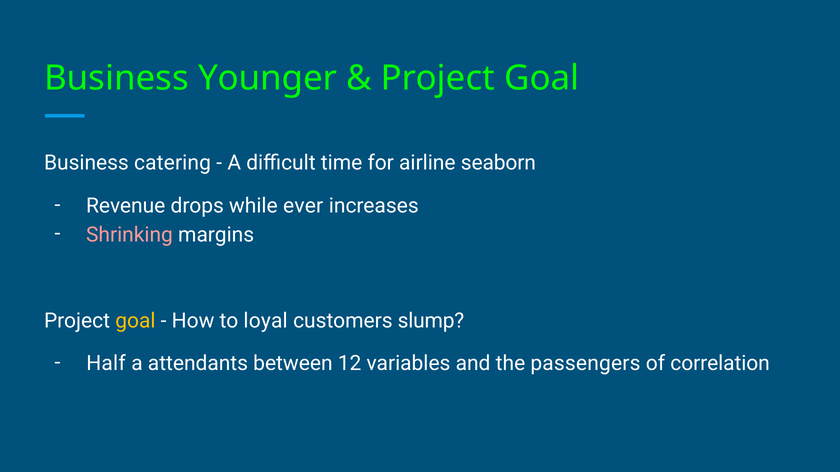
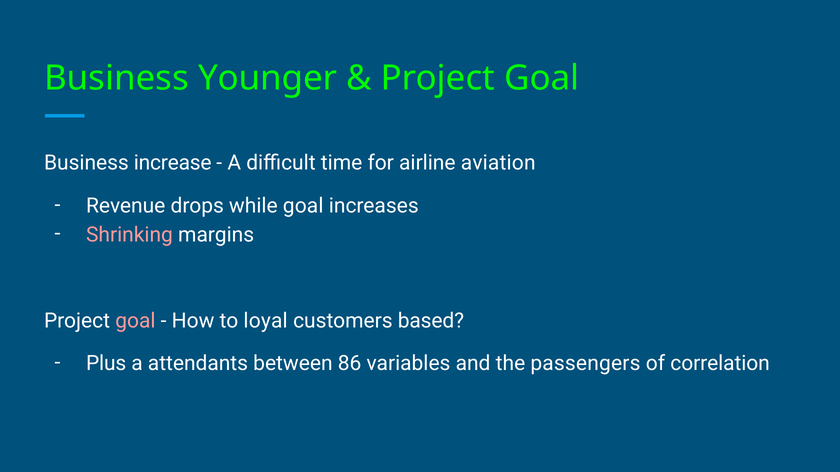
catering: catering -> increase (173, 163)
seaborn: seaborn -> aviation (498, 163)
while ever: ever -> goal (303, 206)
goal colour: yellow -> pink (135, 321)
slump: slump -> based (431, 321)
Half: Half -> Plus (106, 364)
12: 12 -> 86 (350, 364)
